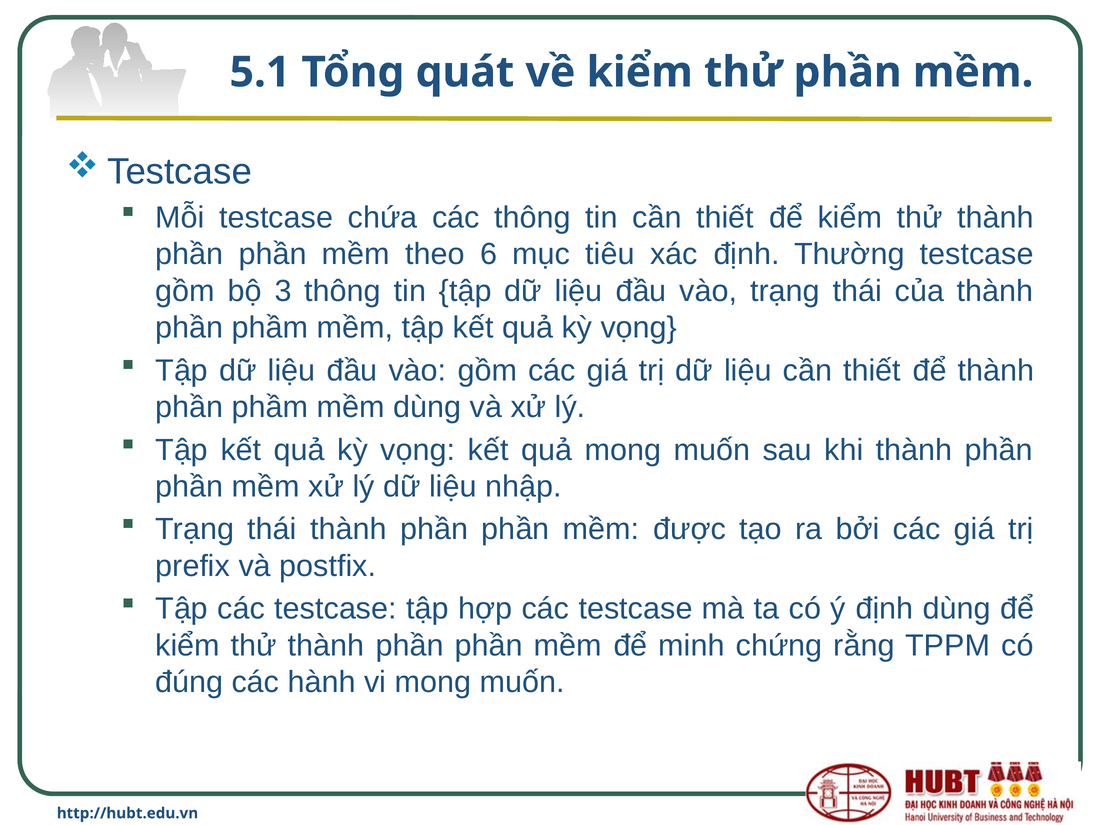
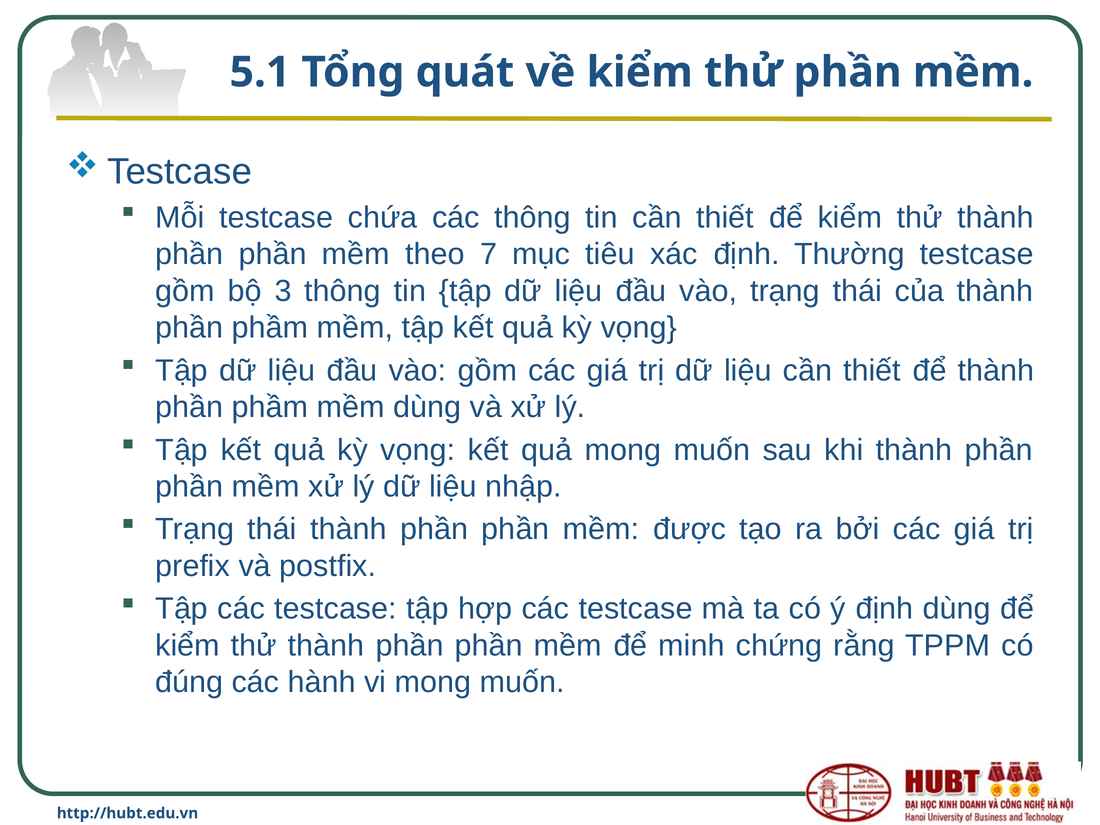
6: 6 -> 7 (489, 254)
